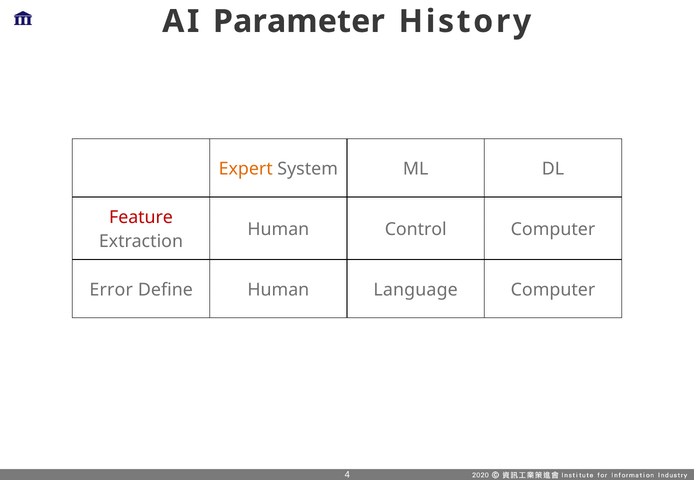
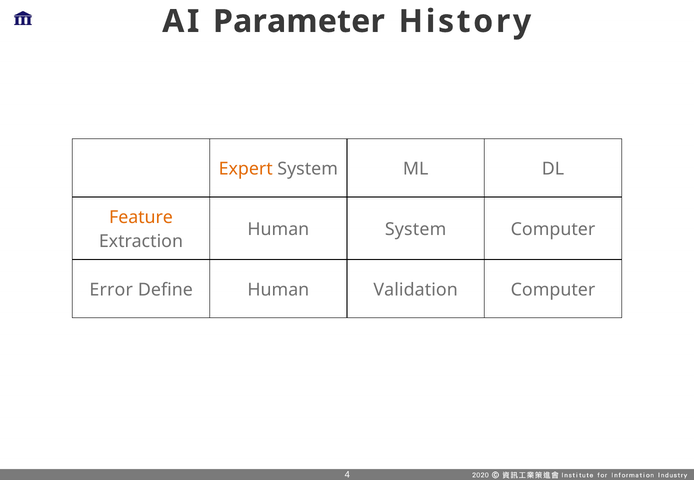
Feature colour: red -> orange (141, 217)
Human Control: Control -> System (416, 230)
Language: Language -> Validation (416, 290)
